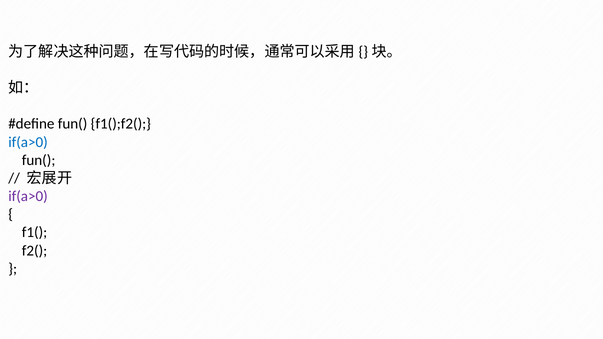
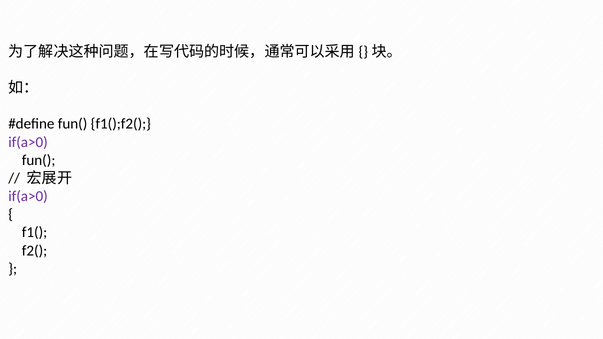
if(a>0 colour: blue -> purple (28, 142)
